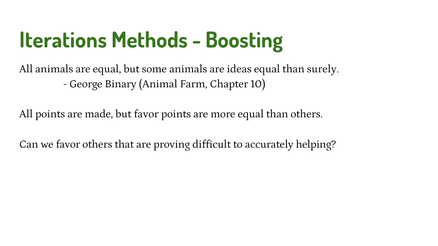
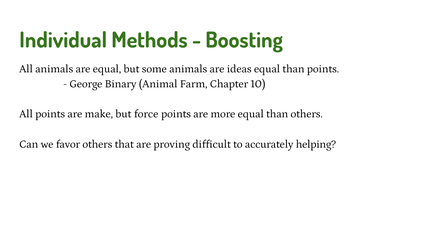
Iterations: Iterations -> Individual (63, 40)
than surely: surely -> points (323, 69)
made: made -> make (99, 114)
but favor: favor -> force (146, 114)
